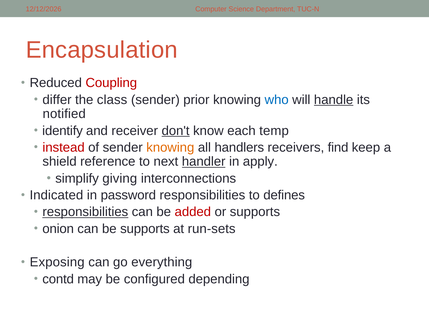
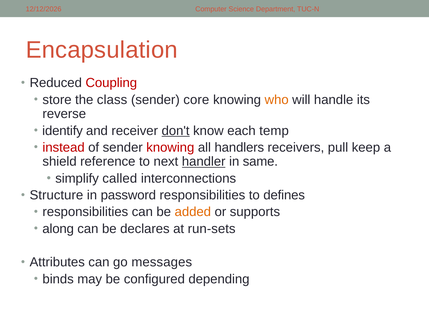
differ: differ -> store (57, 100)
prior: prior -> core (196, 100)
who colour: blue -> orange (277, 100)
handle underline: present -> none (334, 100)
notified: notified -> reverse (64, 114)
knowing colour: orange -> red (170, 147)
find: find -> pull (338, 147)
apply: apply -> same (260, 161)
giving: giving -> called (120, 178)
Indicated: Indicated -> Structure (56, 195)
responsibilities underline: present -> none (85, 212)
added colour: red -> orange (193, 212)
onion: onion -> along (58, 229)
be supports: supports -> declares (145, 229)
Exposing: Exposing -> Attributes (57, 262)
everything: everything -> messages (162, 262)
contd: contd -> binds (58, 279)
